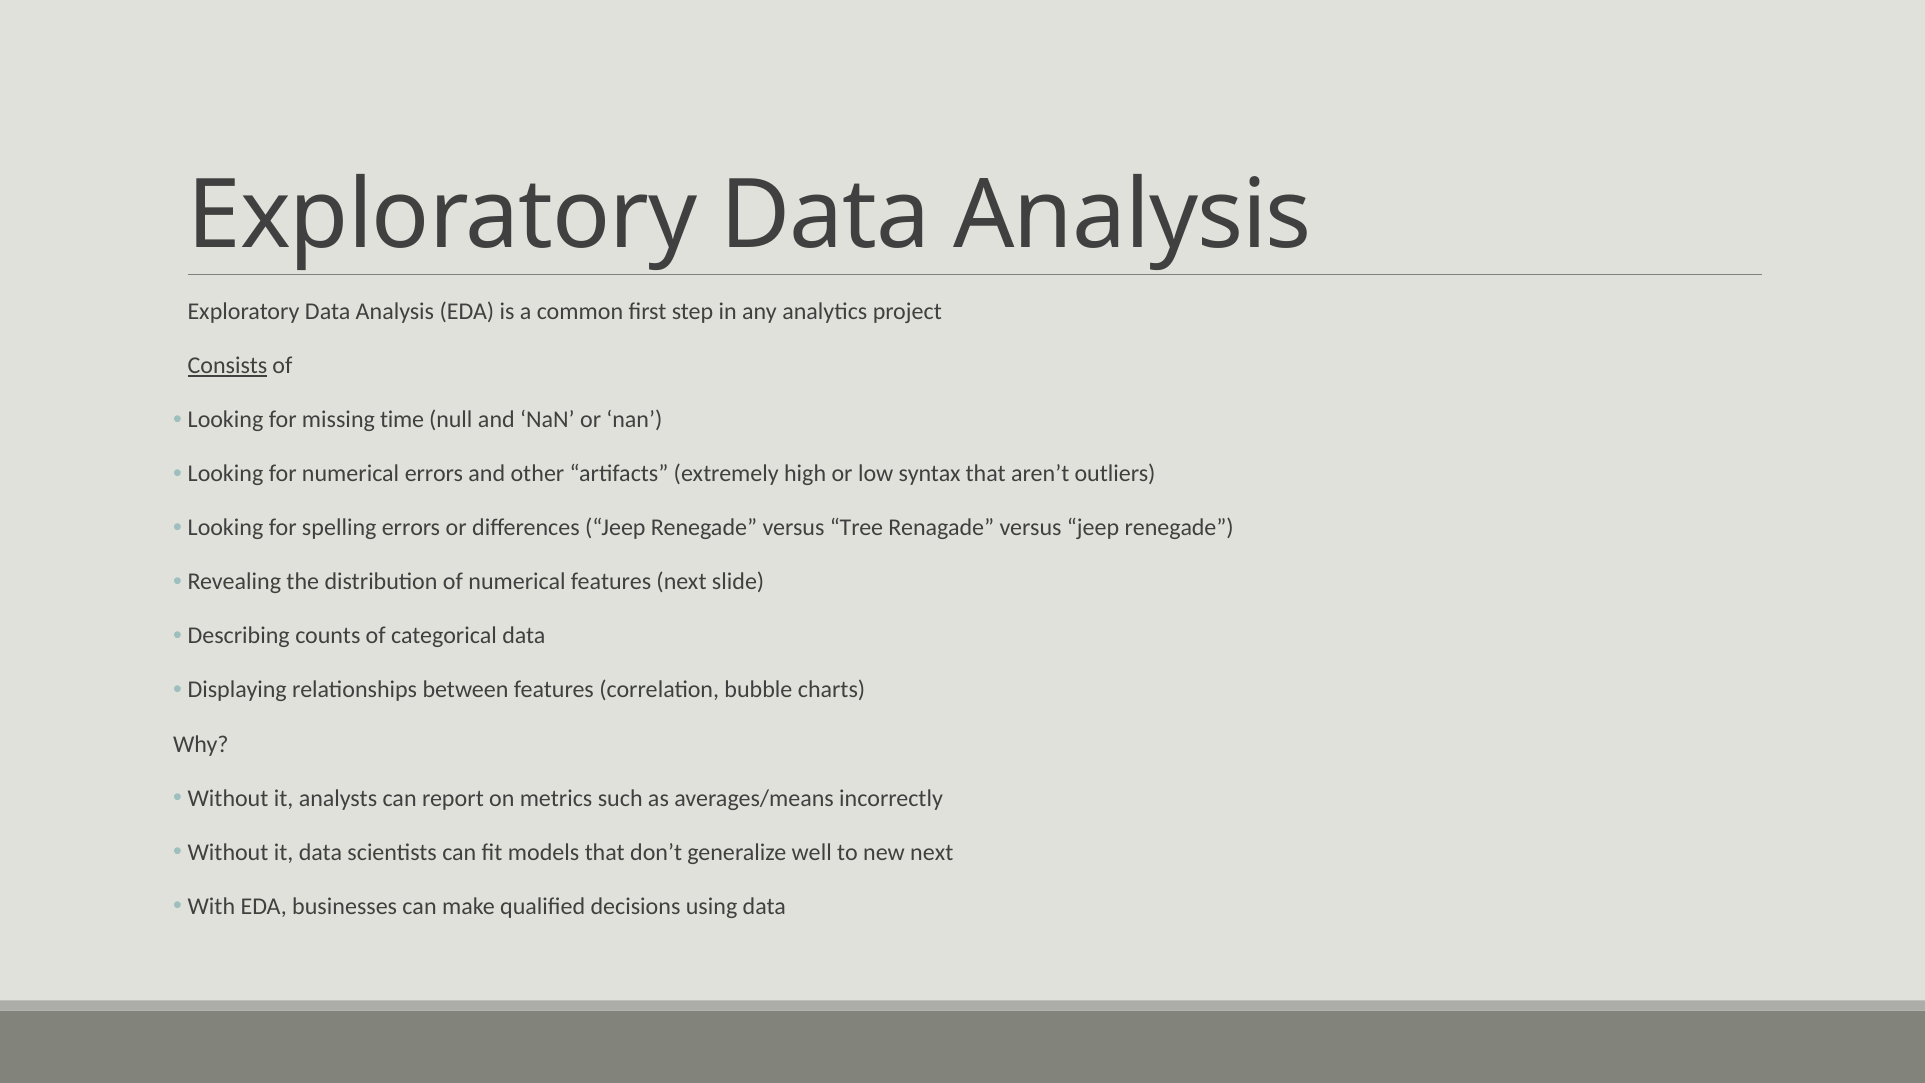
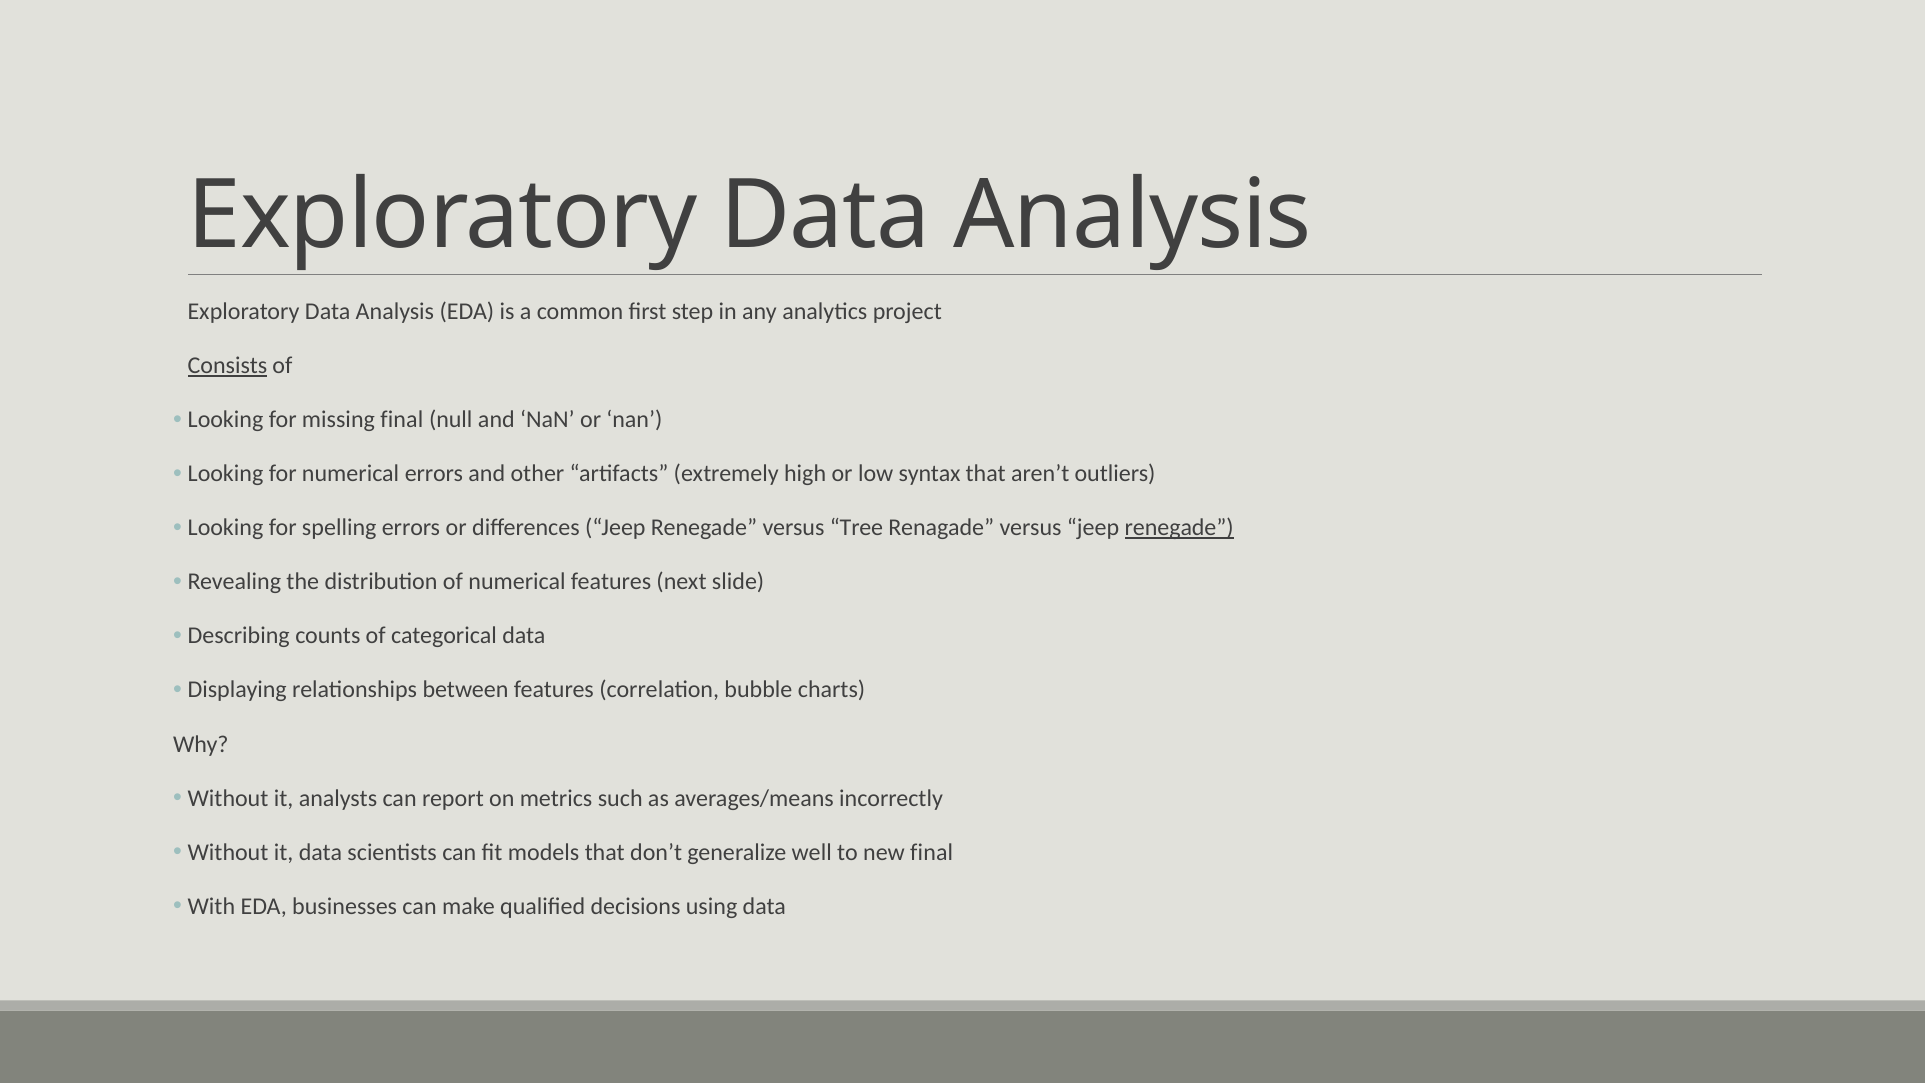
missing time: time -> final (402, 420)
renegade underline: none -> present (1179, 528)
new next: next -> final (932, 852)
